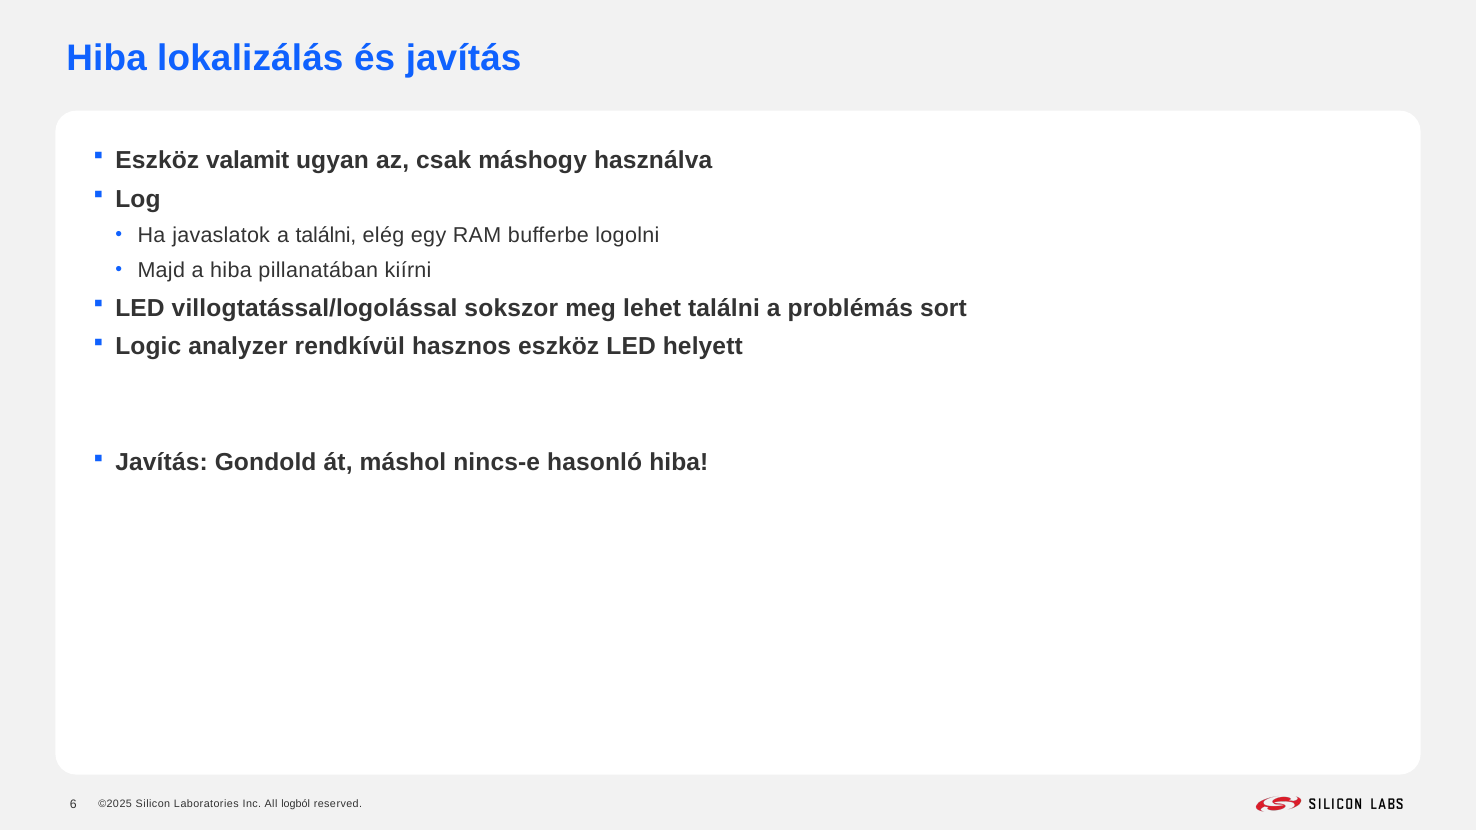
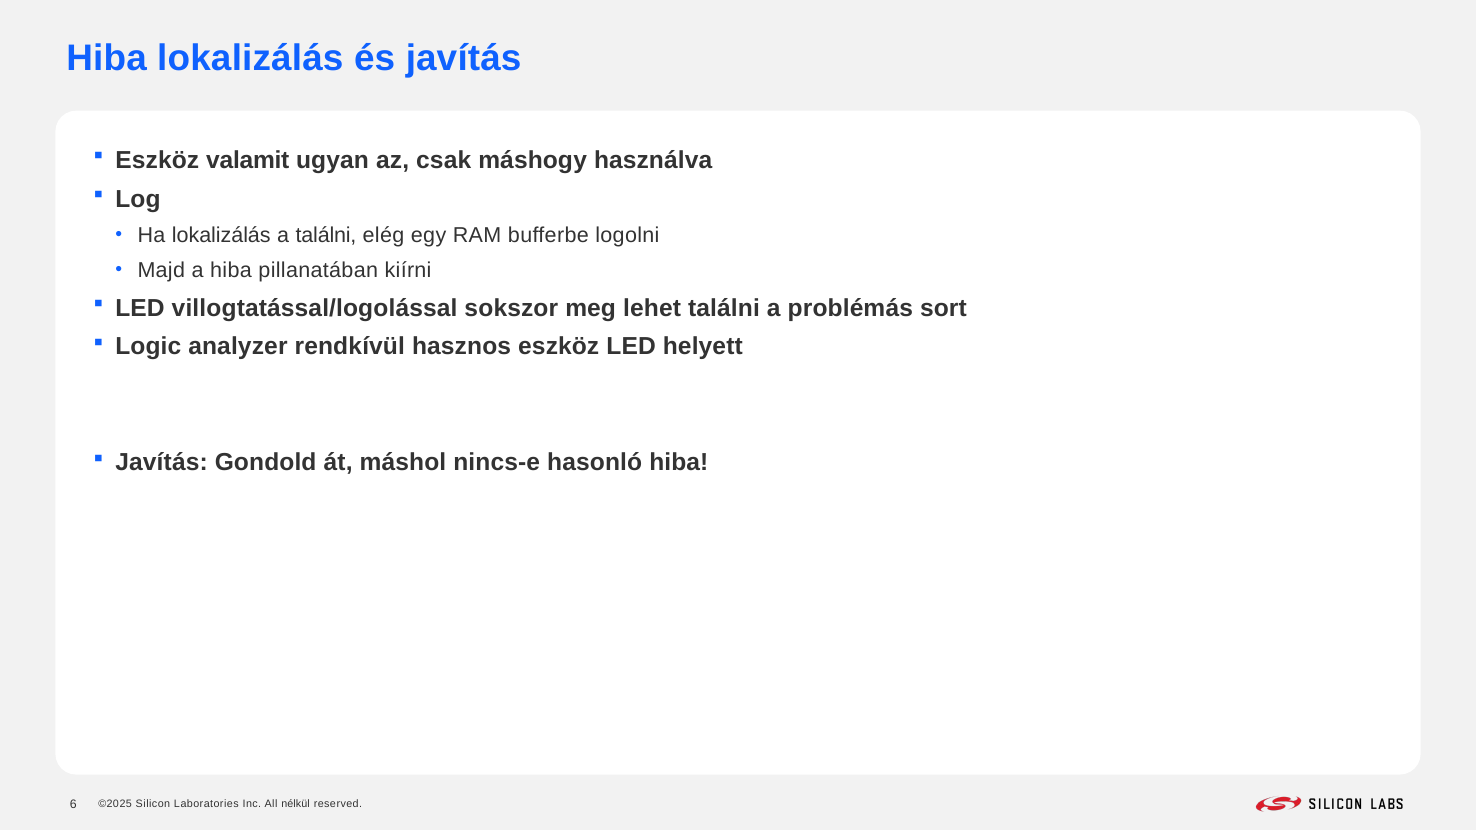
Ha javaslatok: javaslatok -> lokalizálás (221, 236)
logból: logból -> nélkül (296, 804)
